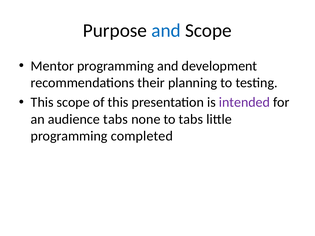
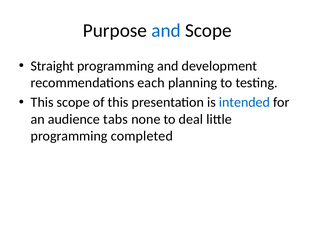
Mentor: Mentor -> Straight (52, 66)
their: their -> each (151, 83)
intended colour: purple -> blue (244, 102)
to tabs: tabs -> deal (191, 119)
